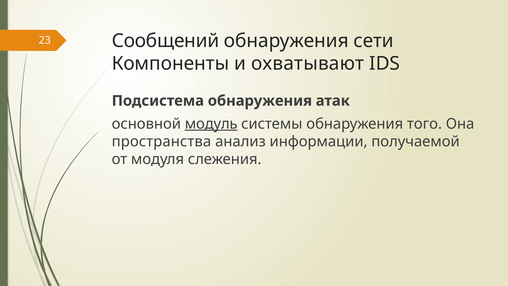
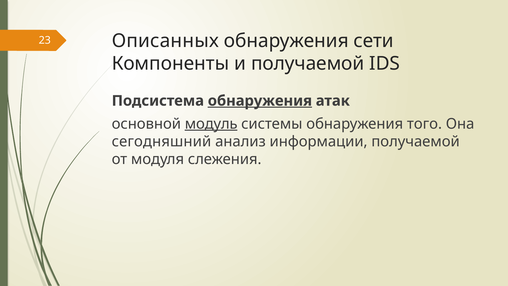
Сообщений: Сообщений -> Описанных (165, 41)
и охватывают: охватывают -> получаемой (308, 64)
обнаружения underline: none -> present (260, 101)
пространства: пространства -> сегодняшний (161, 141)
